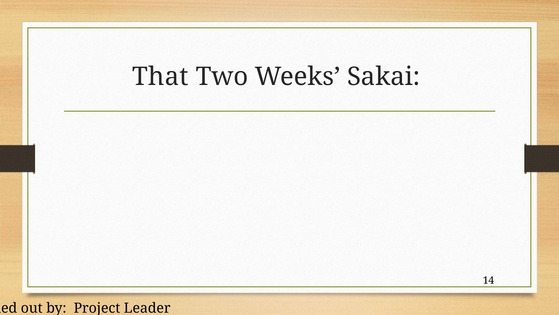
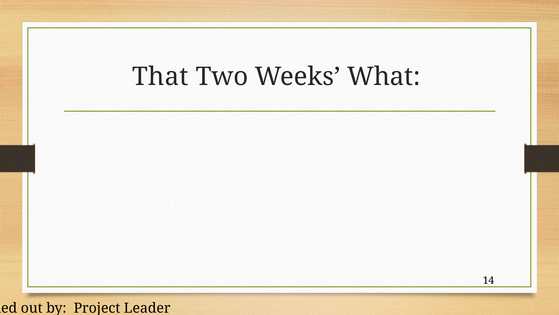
Sakai: Sakai -> What (384, 77)
